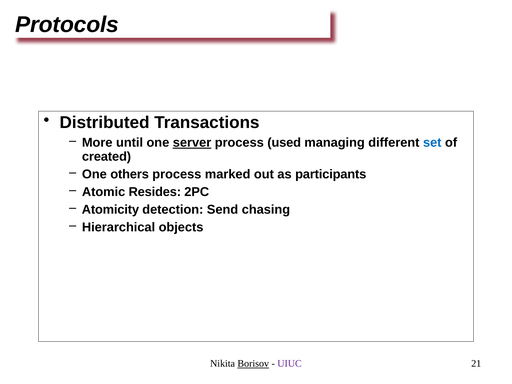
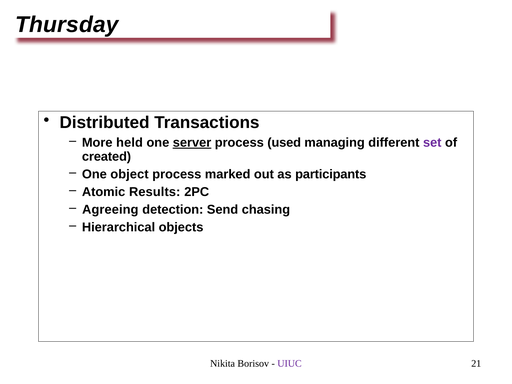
Protocols: Protocols -> Thursday (67, 25)
until: until -> held (129, 143)
set colour: blue -> purple (432, 143)
others: others -> object (129, 174)
Resides: Resides -> Results (155, 192)
Atomicity: Atomicity -> Agreeing (110, 209)
Borisov underline: present -> none (253, 364)
